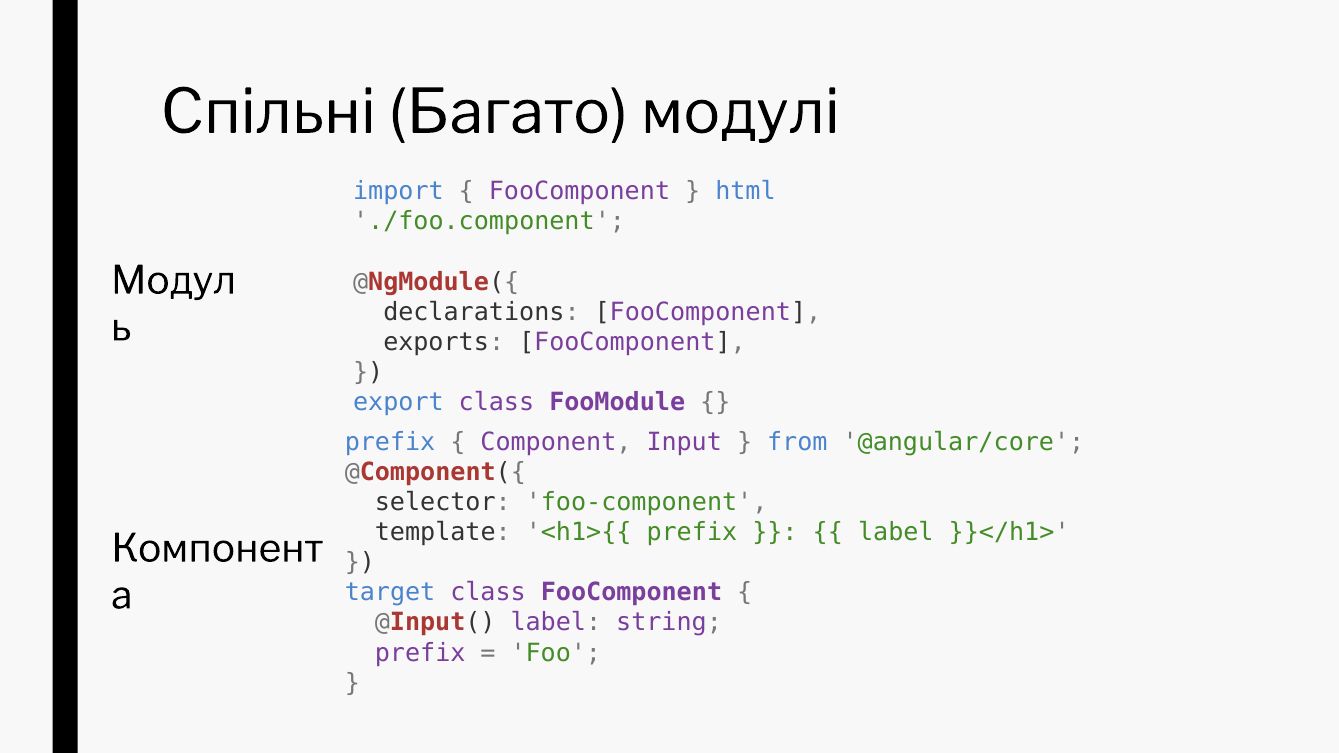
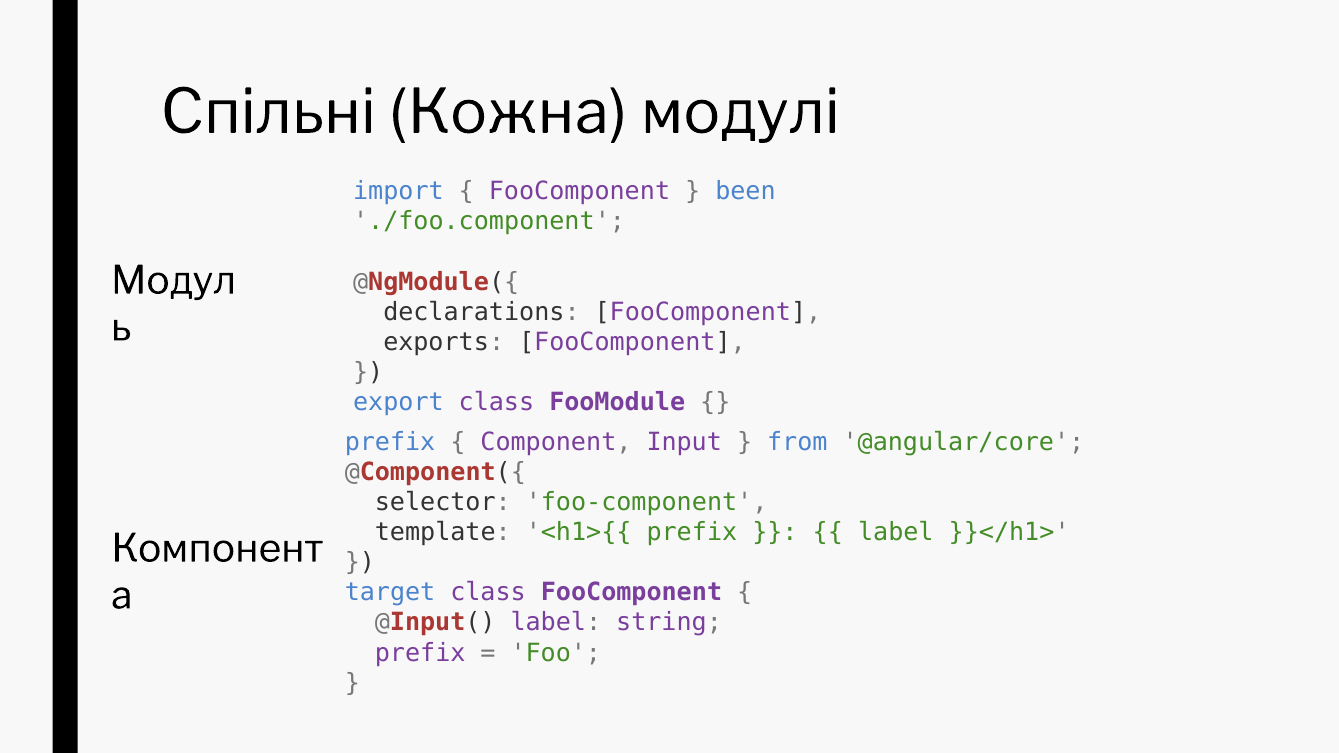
Багато: Багато -> Кожна (508, 113)
html: html -> been (746, 192)
